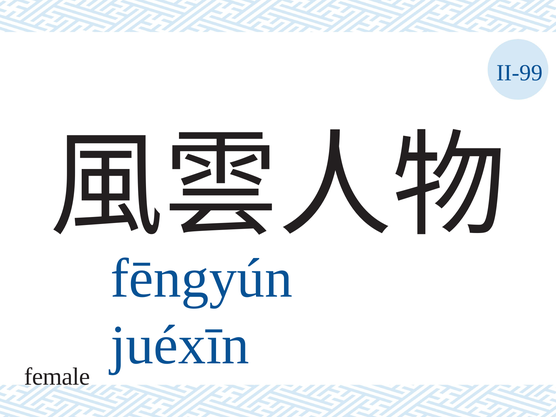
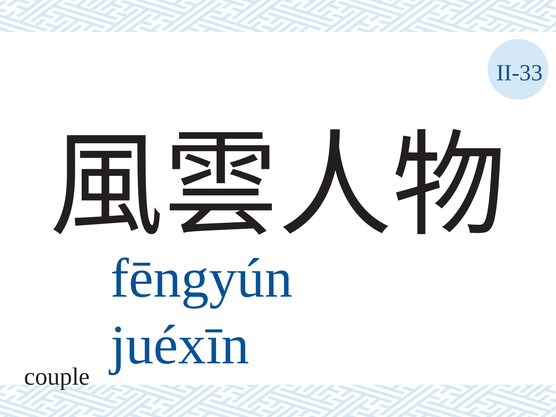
II-99: II-99 -> II-33 (519, 73)
female: female -> couple (57, 377)
